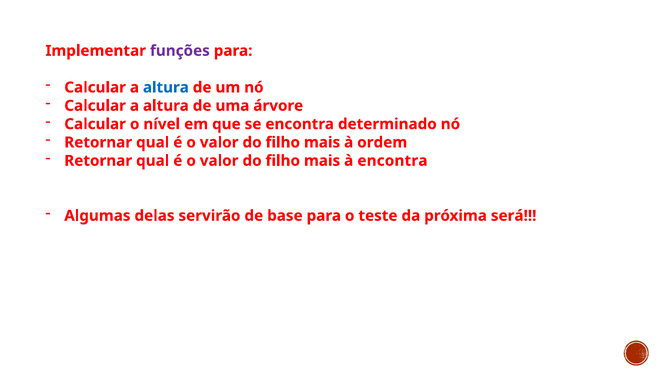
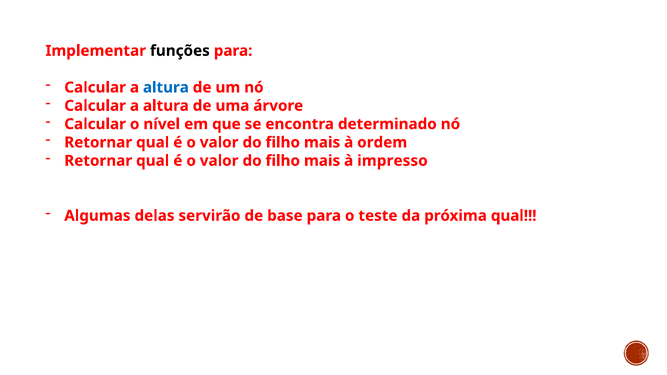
funções colour: purple -> black (180, 51)
à encontra: encontra -> impresso (392, 161)
próxima será: será -> qual (514, 216)
